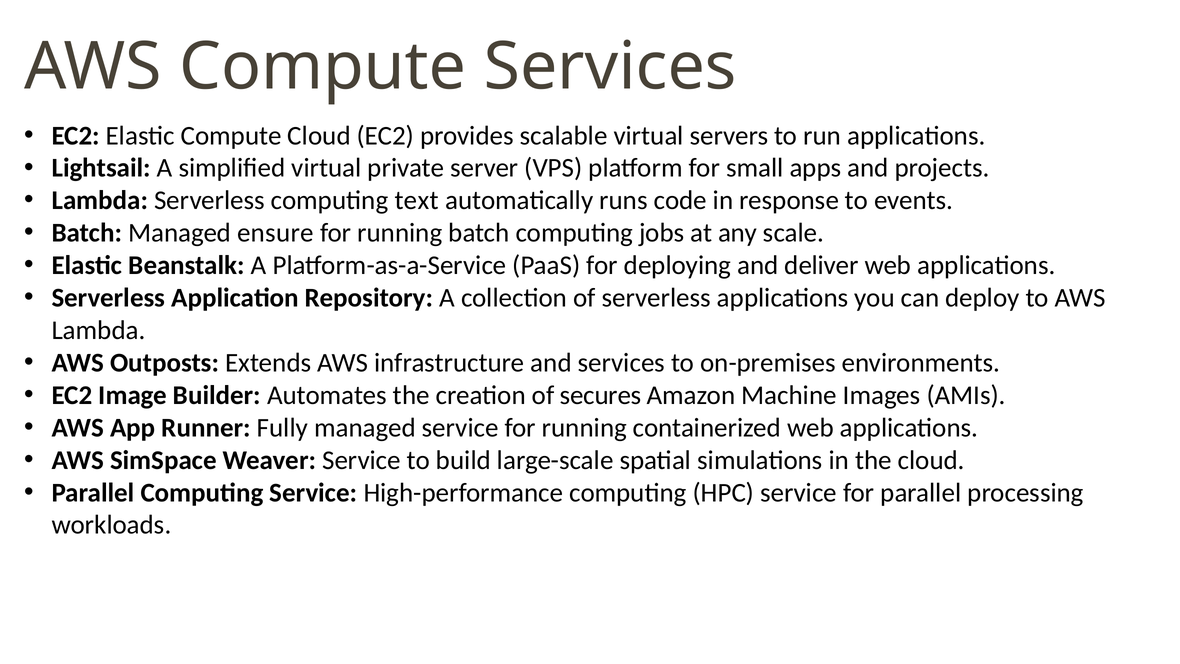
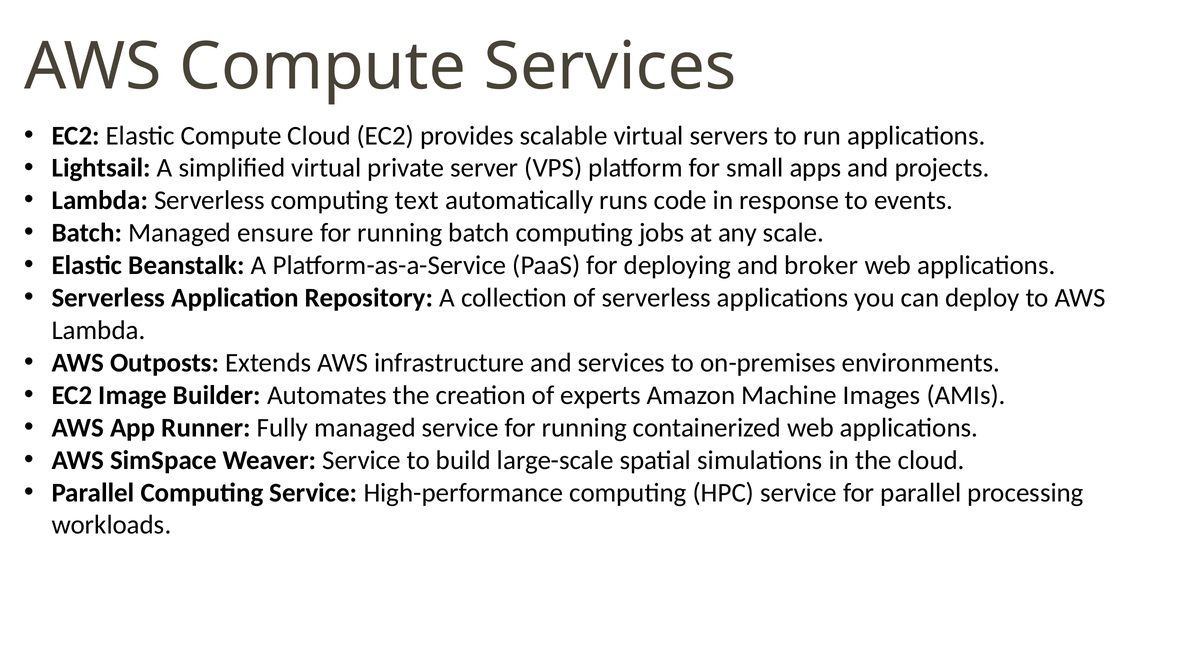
deliver: deliver -> broker (821, 265)
secures: secures -> experts (601, 395)
